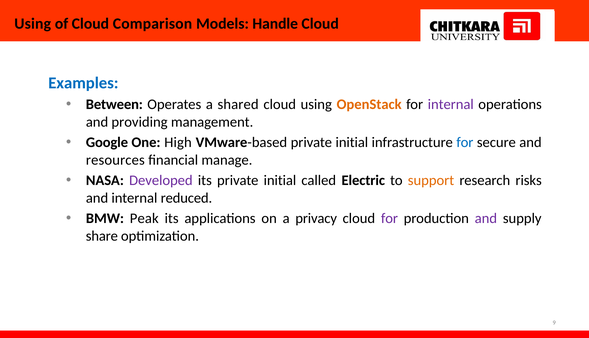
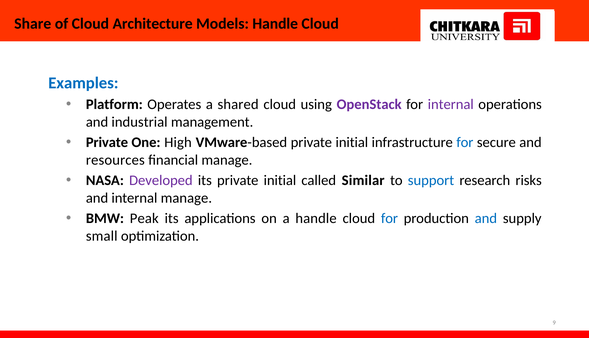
Using: Using -> Share (33, 24)
Comparison: Comparison -> Architecture (153, 24)
Between: Between -> Platform (114, 104)
OpenStack colour: orange -> purple (369, 104)
providing: providing -> industrial (140, 122)
Google: Google -> Private (107, 143)
Electric: Electric -> Similar (363, 181)
support colour: orange -> blue (431, 181)
internal reduced: reduced -> manage (186, 198)
a privacy: privacy -> handle (316, 219)
for colour: purple -> blue (389, 219)
and colour: purple -> blue (486, 219)
share: share -> small (102, 236)
